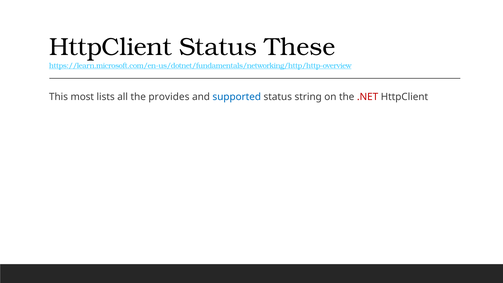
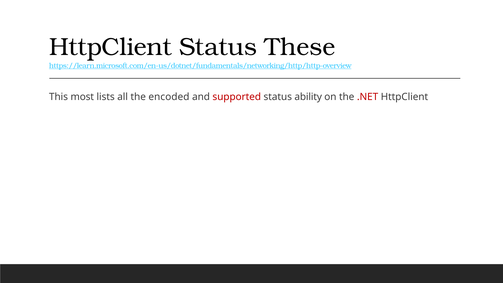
provides: provides -> encoded (169, 97)
supported colour: blue -> red (237, 97)
string: string -> ability (308, 97)
